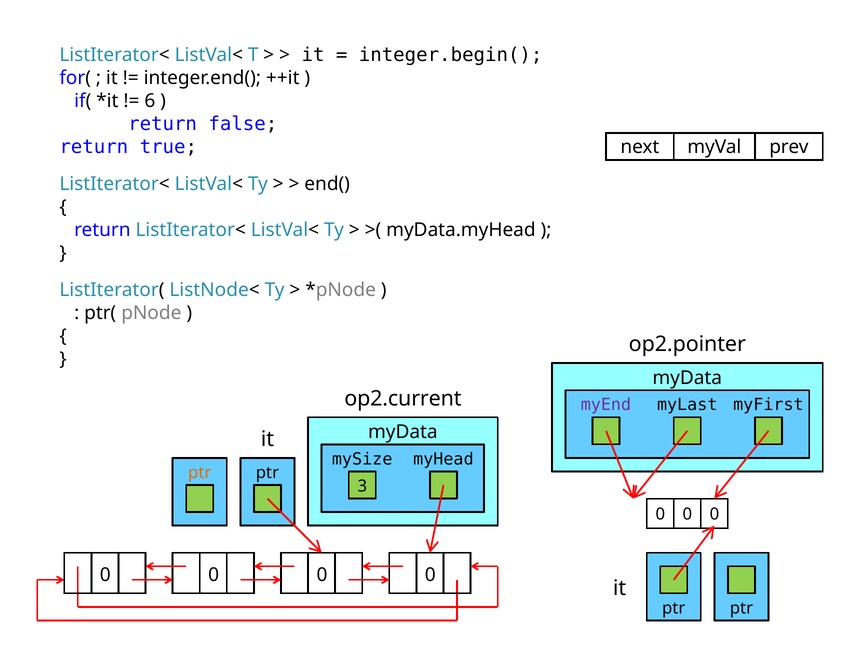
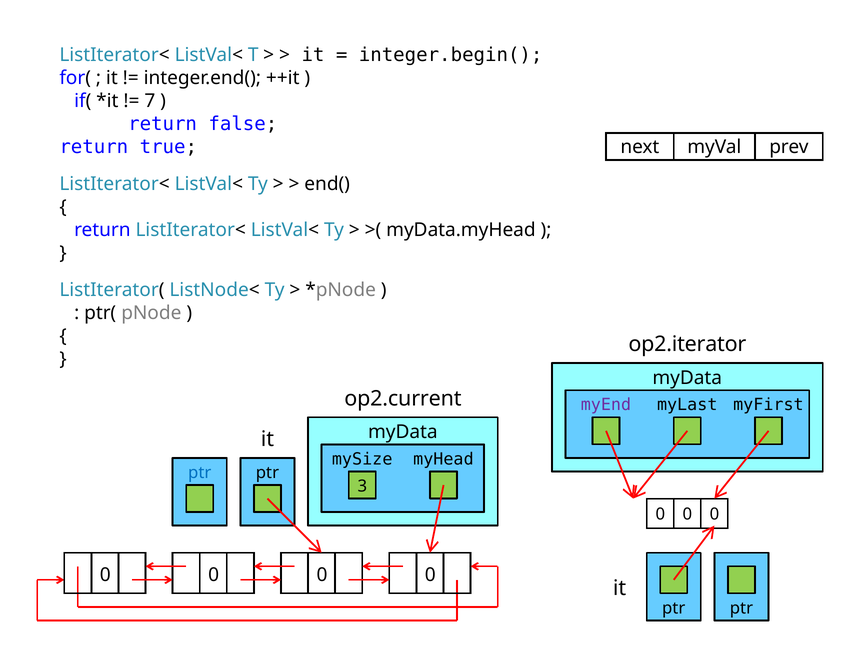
6: 6 -> 7 (150, 101)
op2.pointer: op2.pointer -> op2.iterator (687, 344)
ptr colour: orange -> blue (200, 473)
